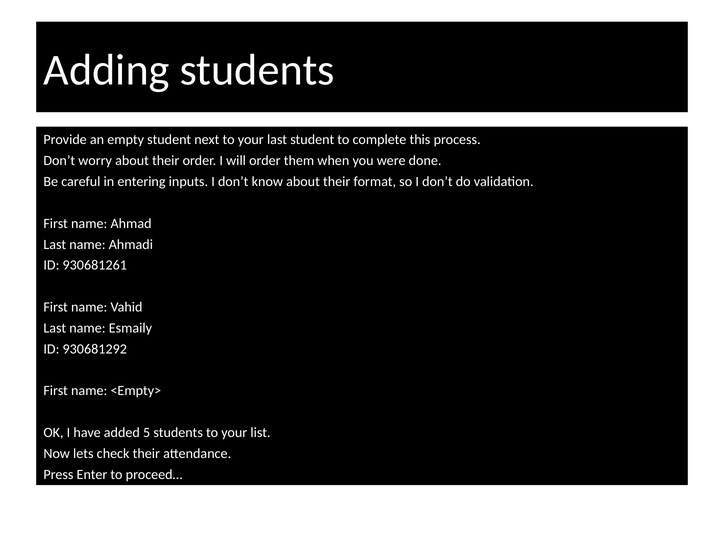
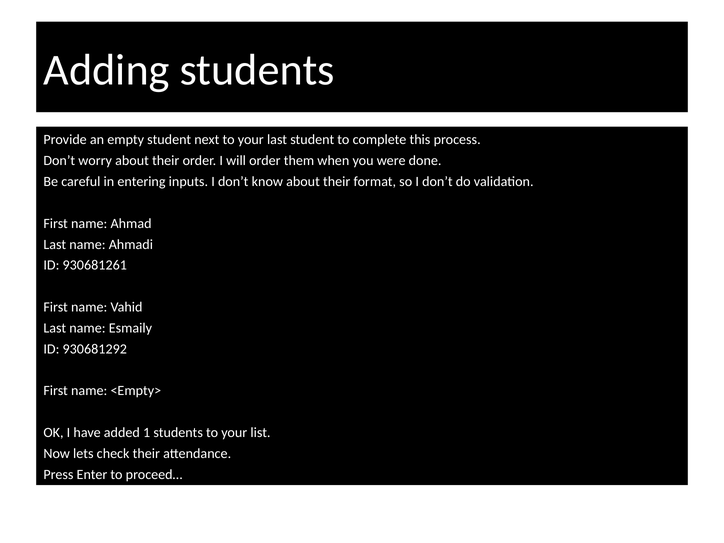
5: 5 -> 1 (147, 433)
